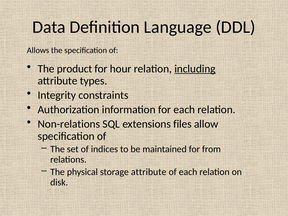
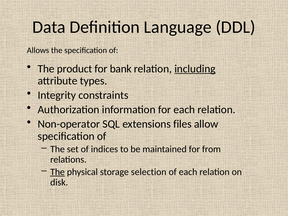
hour: hour -> bank (121, 69)
Non-relations: Non-relations -> Non-operator (69, 124)
The underline: none -> present (58, 172)
storage attribute: attribute -> selection (149, 172)
